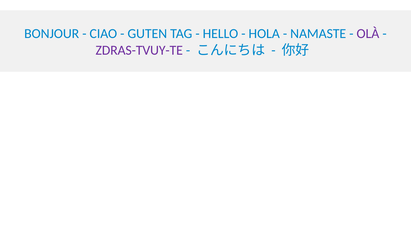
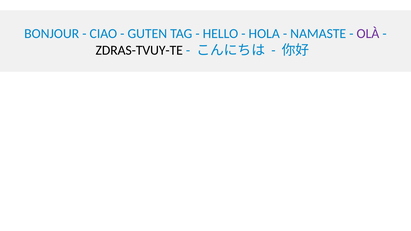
ZDRAS-TVUY-TE colour: purple -> black (139, 50)
